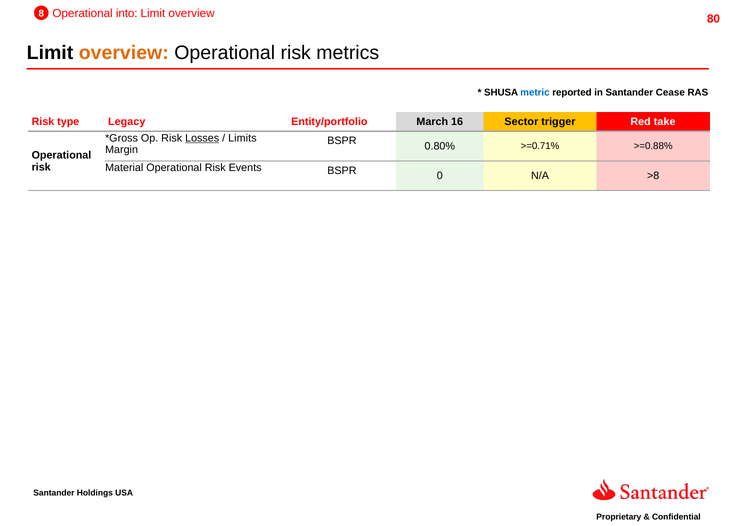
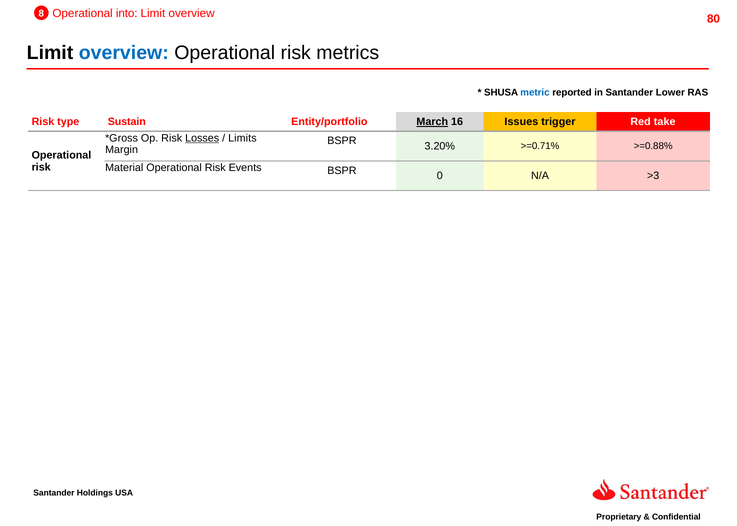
overview colour: orange -> blue (124, 53)
Cease: Cease -> Lower (670, 92)
Legacy: Legacy -> Sustain (127, 122)
March underline: none -> present (432, 122)
Sector: Sector -> Issues (521, 122)
0.80%: 0.80% -> 3.20% (440, 146)
>8: >8 -> >3 (653, 176)
